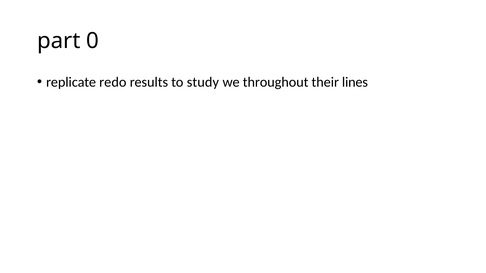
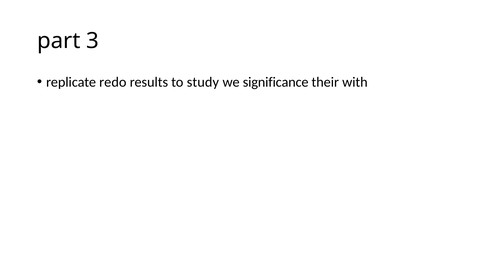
0: 0 -> 3 (93, 41)
throughout: throughout -> significance (276, 82)
lines: lines -> with (355, 82)
